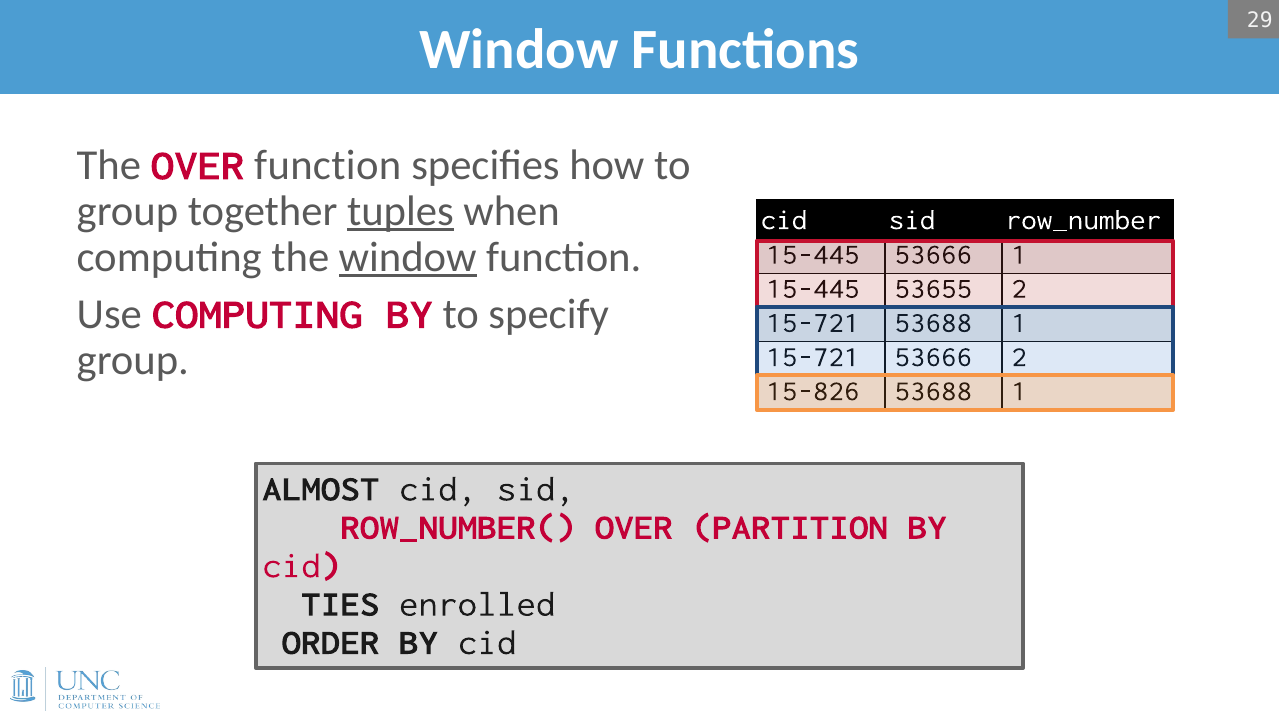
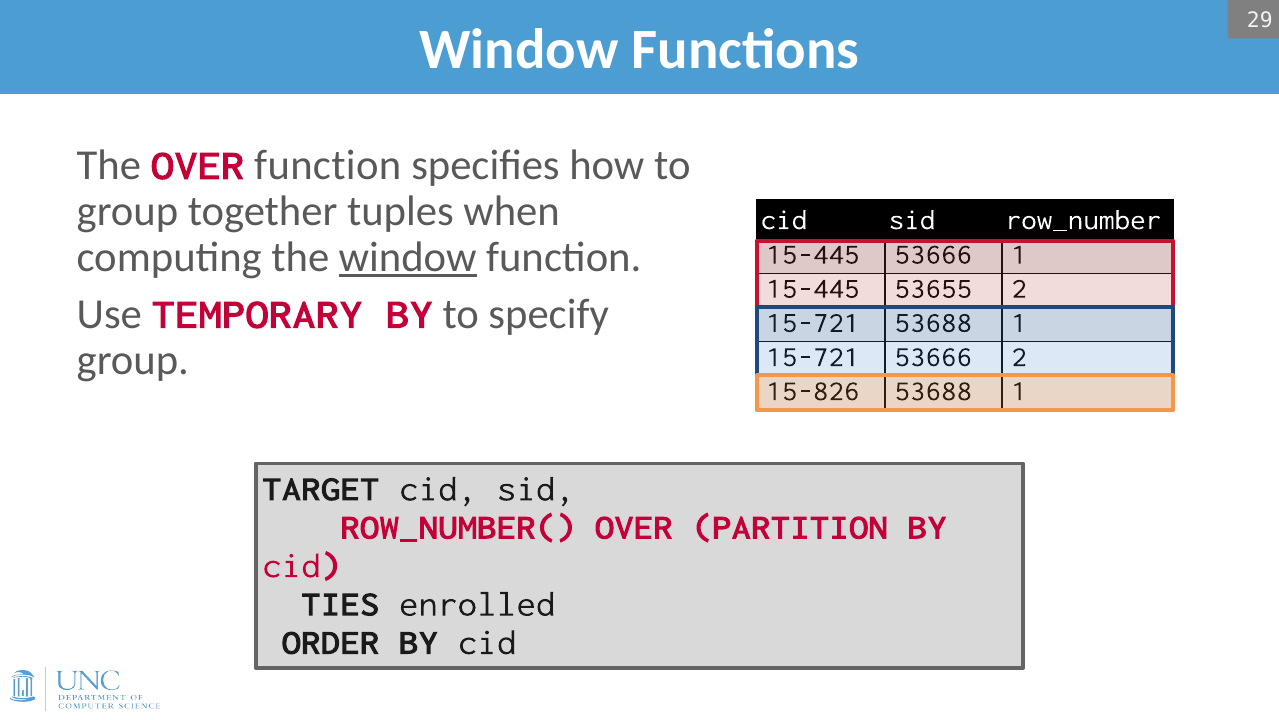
tuples underline: present -> none (400, 211)
Use COMPUTING: COMPUTING -> TEMPORARY (257, 314)
ALMOST: ALMOST -> TARGET (321, 488)
